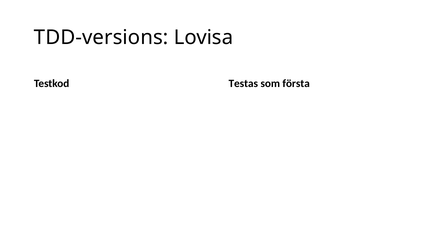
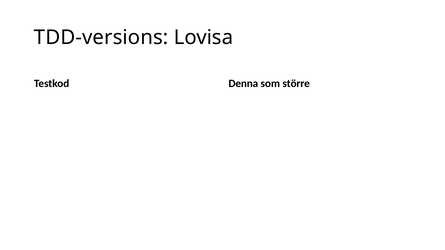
Testas: Testas -> Denna (243, 84)
första: första -> större (296, 84)
